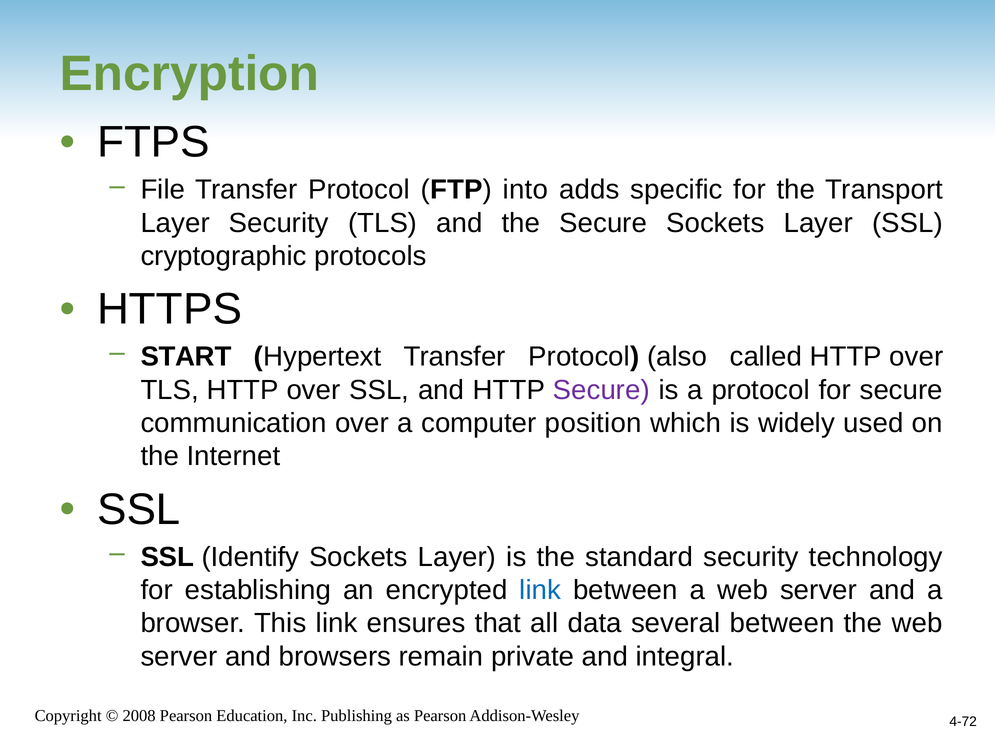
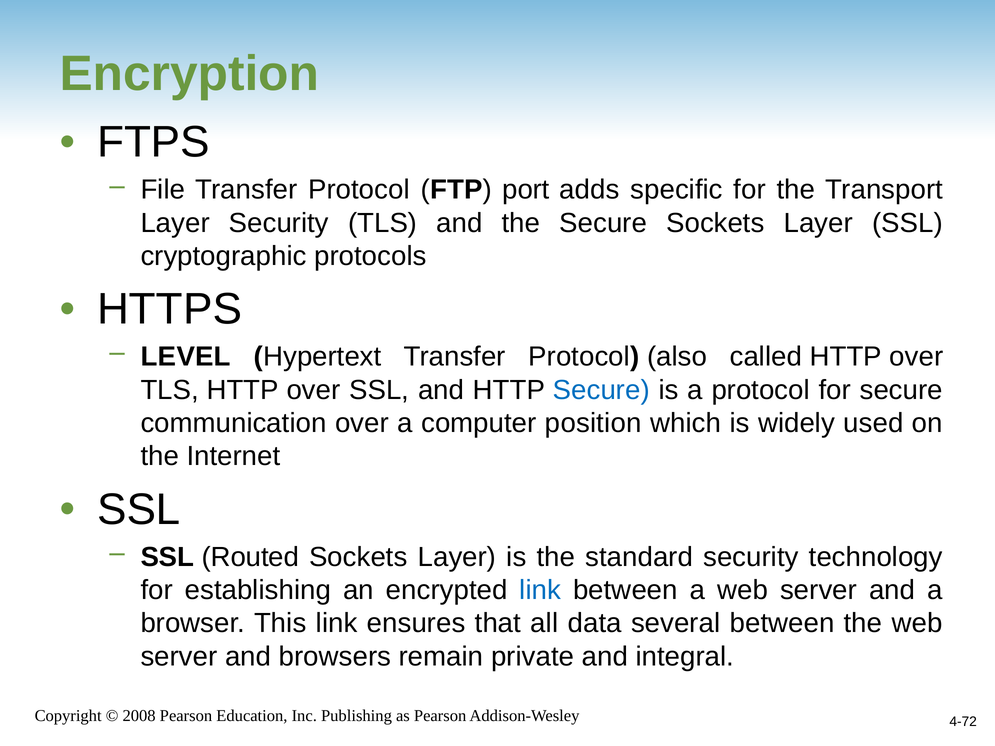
into: into -> port (526, 190)
START: START -> LEVEL (186, 357)
Secure colour: purple -> blue (601, 390)
Identify: Identify -> Routed (250, 557)
